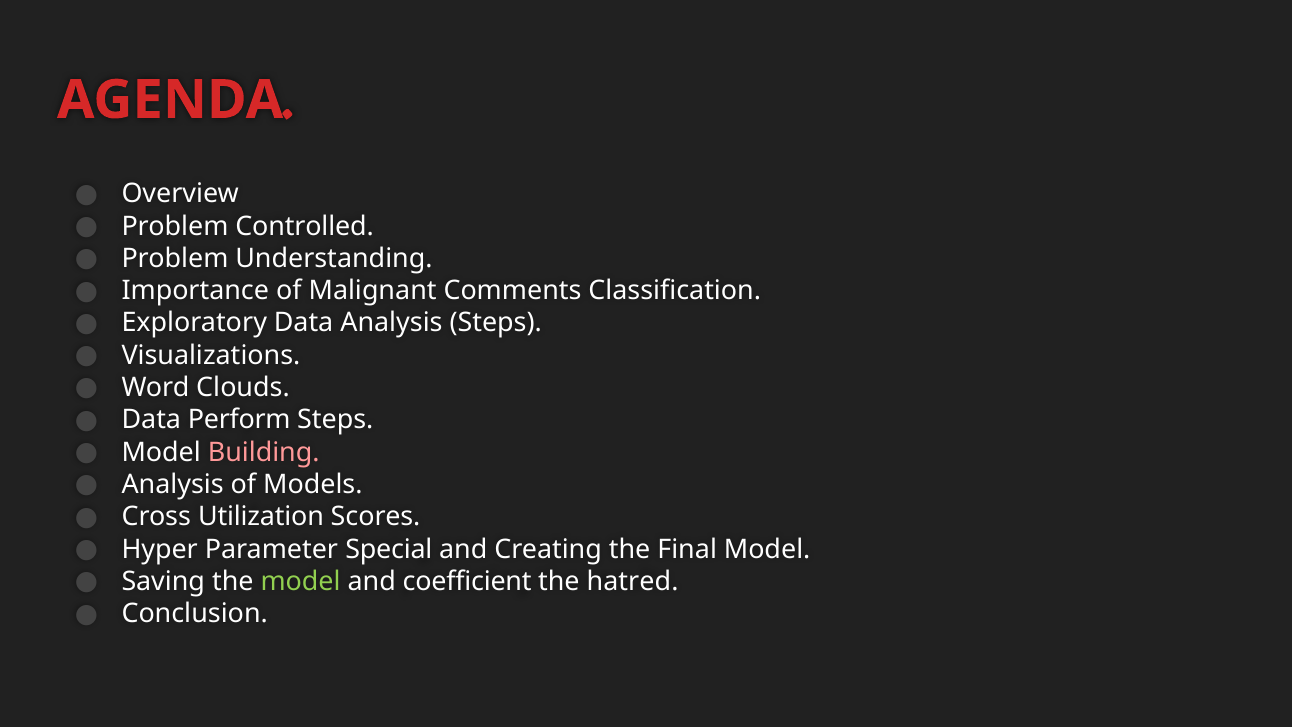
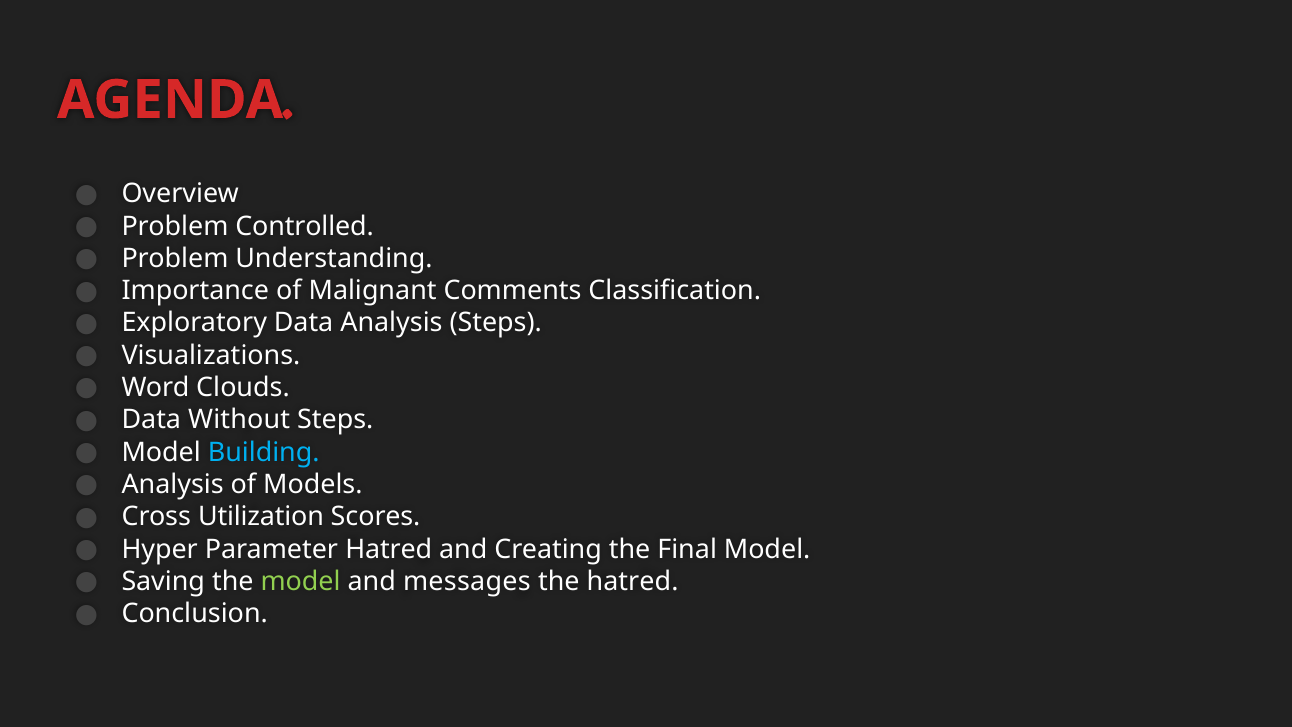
Perform: Perform -> Without (239, 420)
Building colour: pink -> light blue (264, 452)
Parameter Special: Special -> Hatred (389, 549)
coefficient: coefficient -> messages (467, 581)
